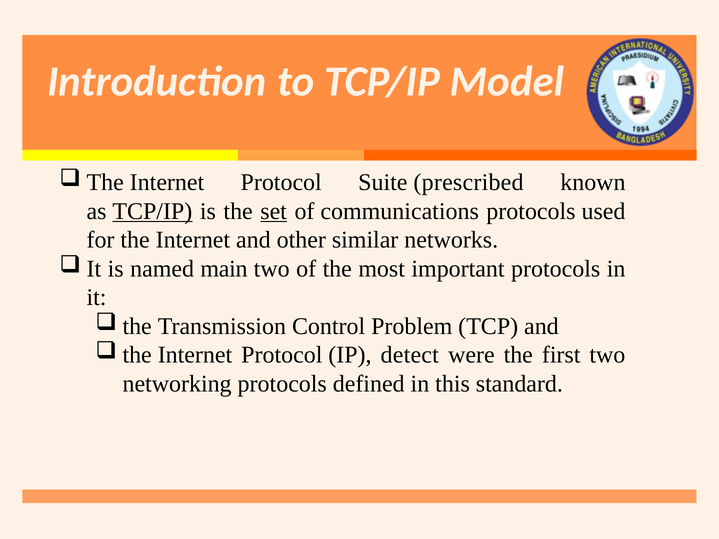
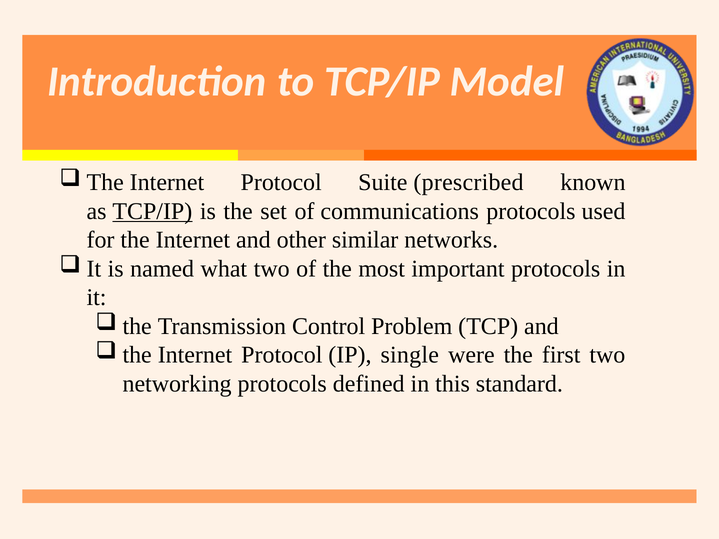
set underline: present -> none (274, 211)
main: main -> what (224, 269)
detect: detect -> single (410, 355)
